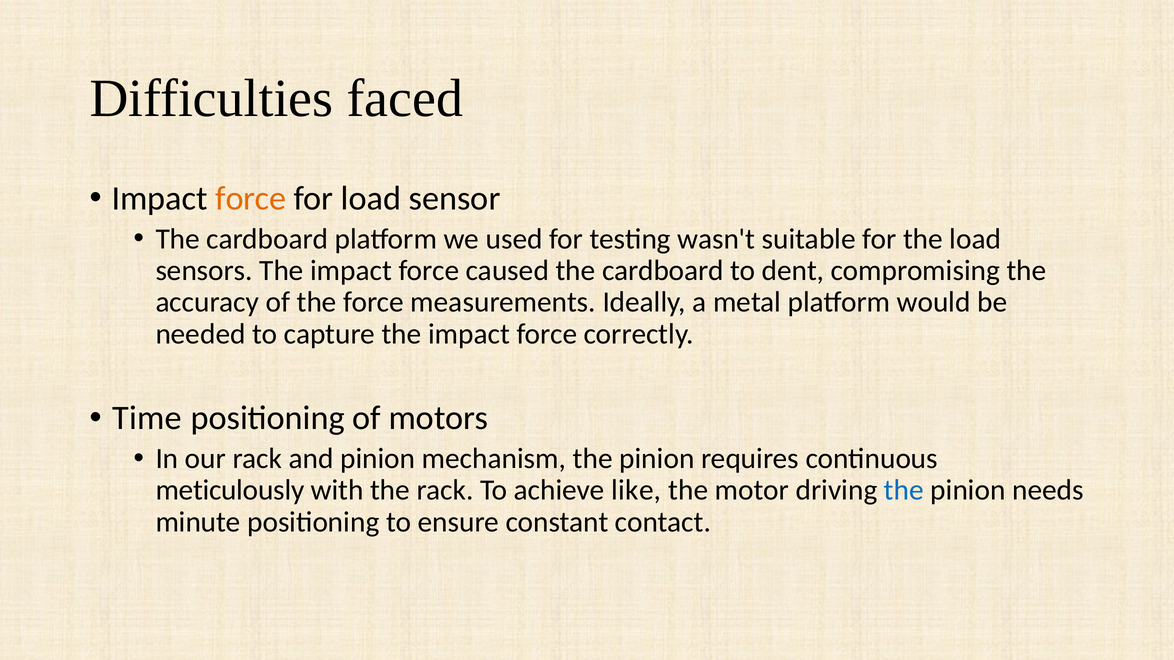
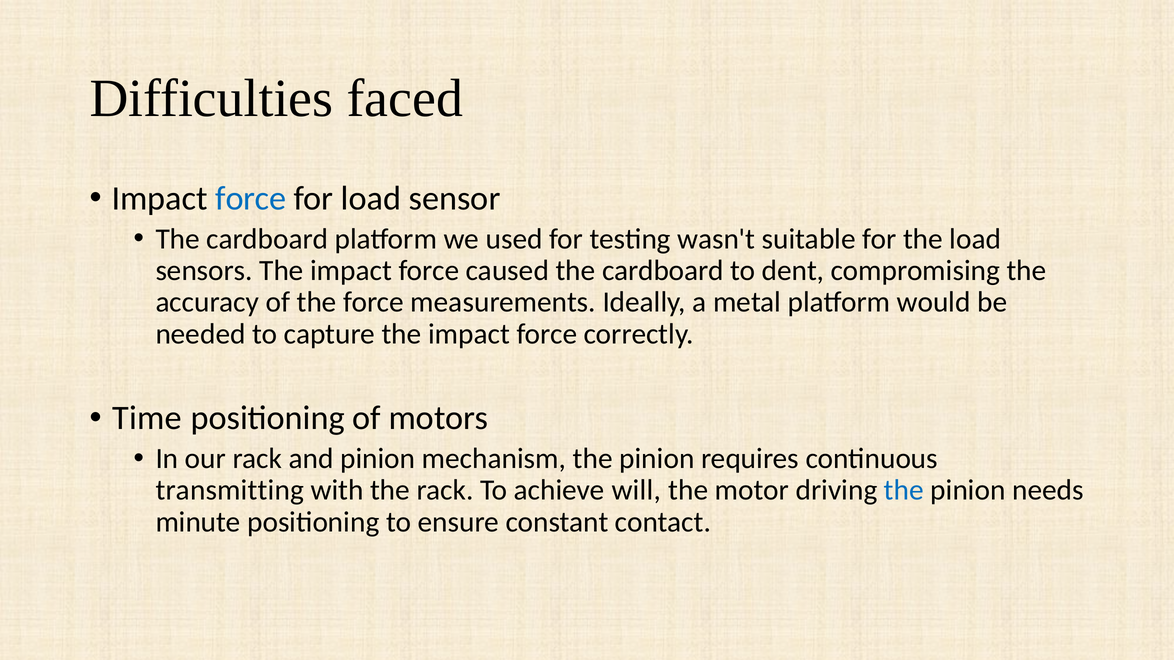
force colour: orange -> blue (251, 198)
meticulously: meticulously -> transmitting (230, 490)
like: like -> will (636, 490)
